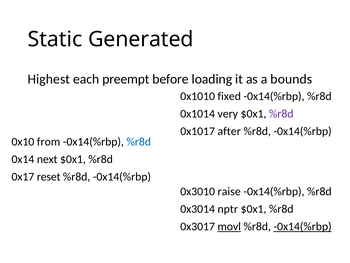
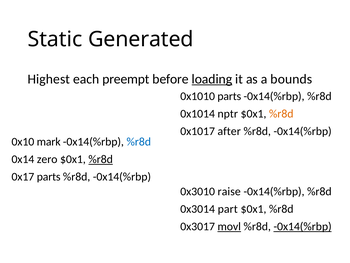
loading underline: none -> present (212, 79)
0x1010 fixed: fixed -> parts (229, 96)
very: very -> nptr (228, 113)
%r8d colour: purple -> orange (281, 113)
from: from -> mark (49, 142)
next: next -> zero (47, 159)
%r8d underline: none -> present (101, 159)
0x17 reset: reset -> parts (49, 177)
nptr: nptr -> part (228, 209)
